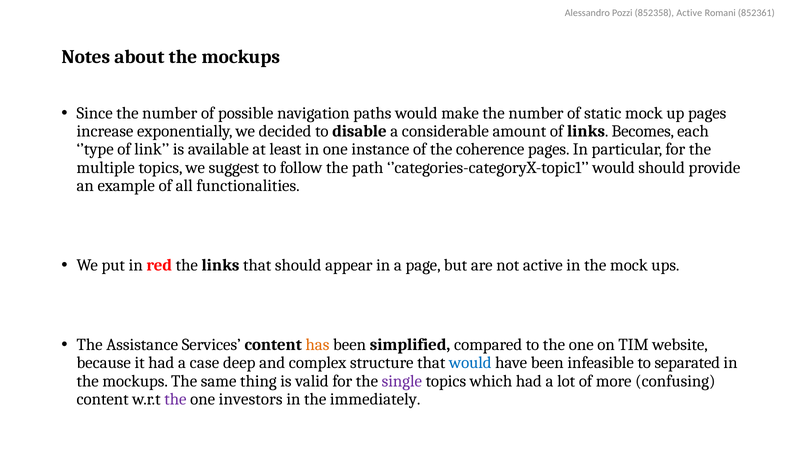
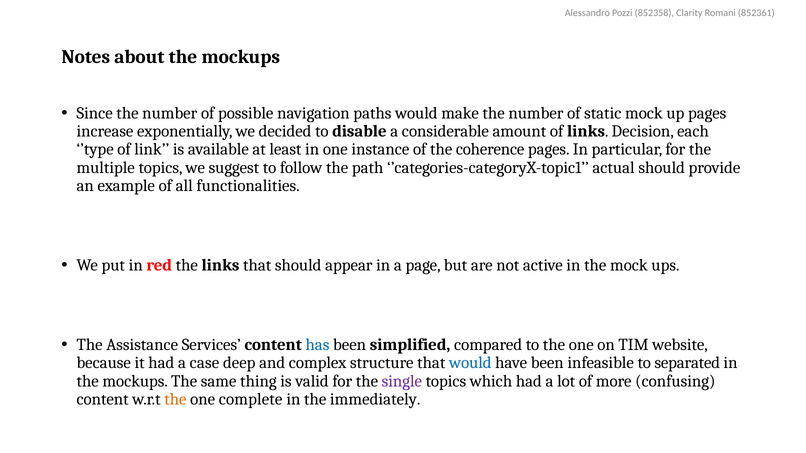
852358 Active: Active -> Clarity (689, 13)
Becomes: Becomes -> Decision (643, 131)
’categories-categoryX-topic1 would: would -> actual (614, 168)
has colour: orange -> blue (317, 345)
the colour: purple -> orange (175, 399)
investors: investors -> complete (251, 399)
